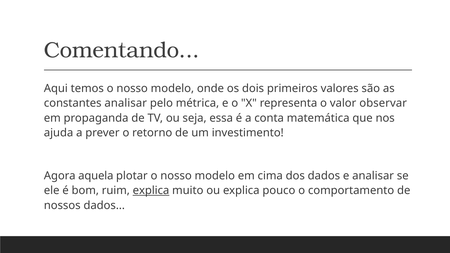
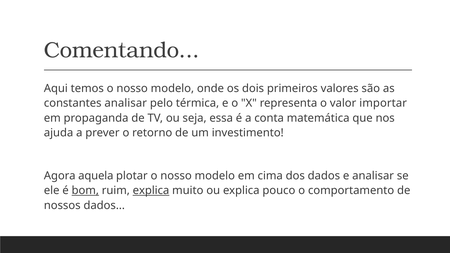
métrica: métrica -> térmica (197, 103)
observar: observar -> importar (383, 103)
bom underline: none -> present (85, 191)
